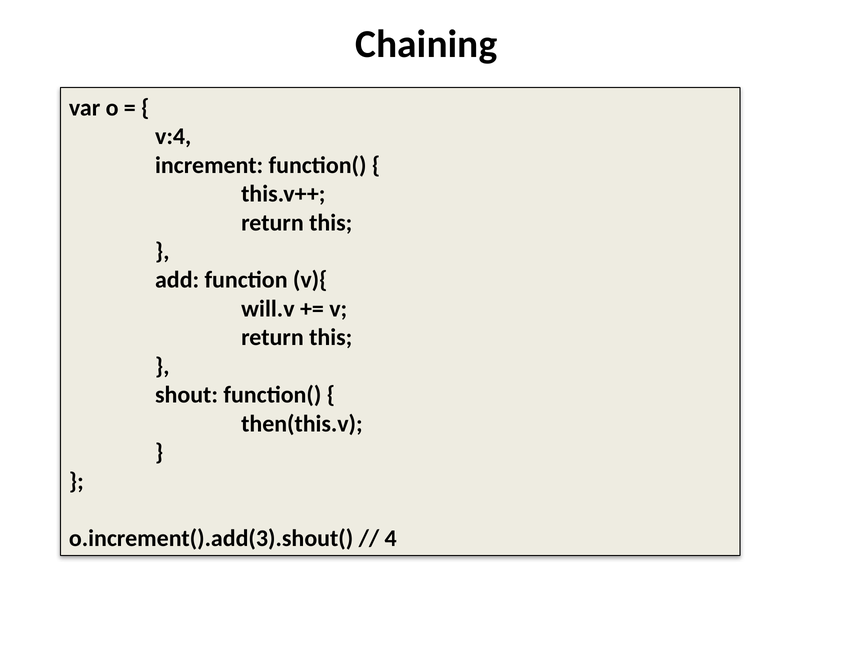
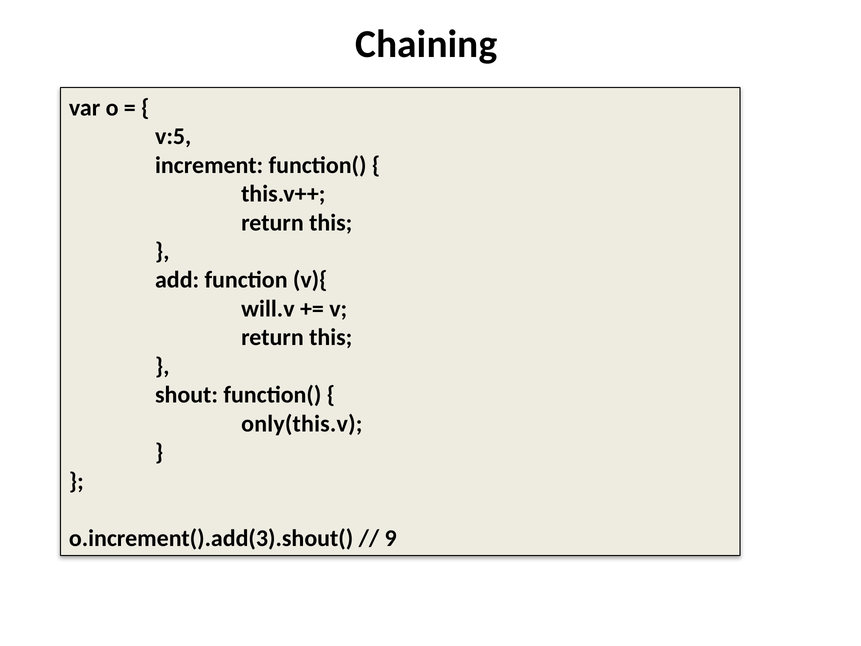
v:4: v:4 -> v:5 (173, 136)
then(this.v: then(this.v -> only(this.v (302, 424)
4: 4 -> 9 (391, 538)
